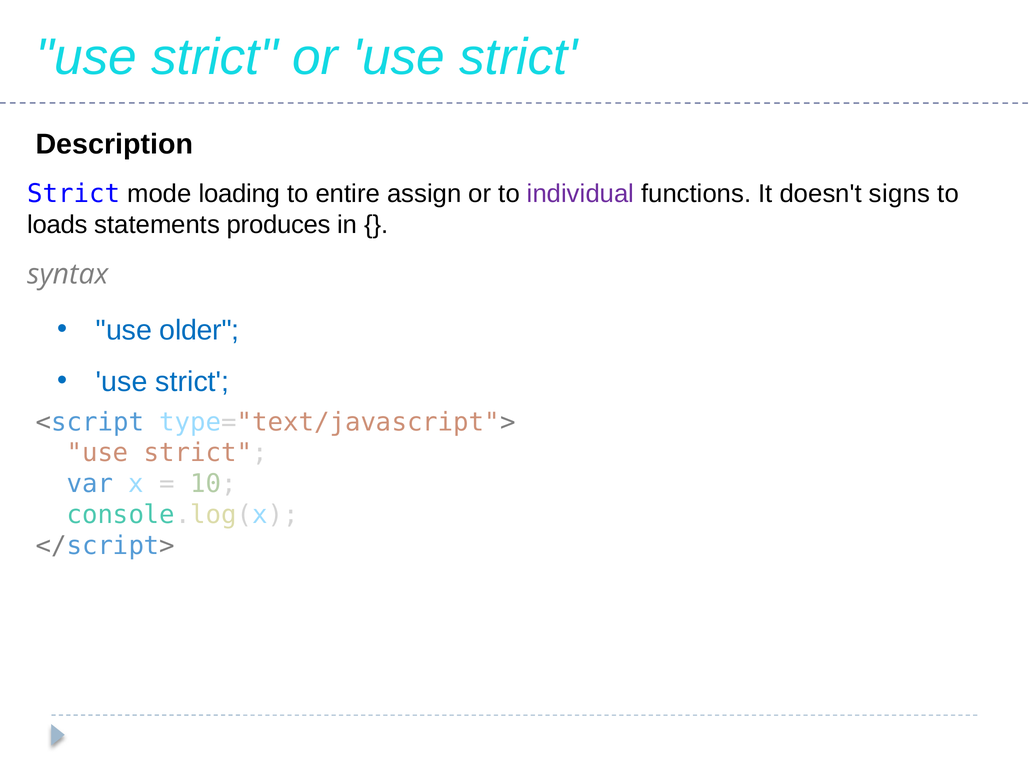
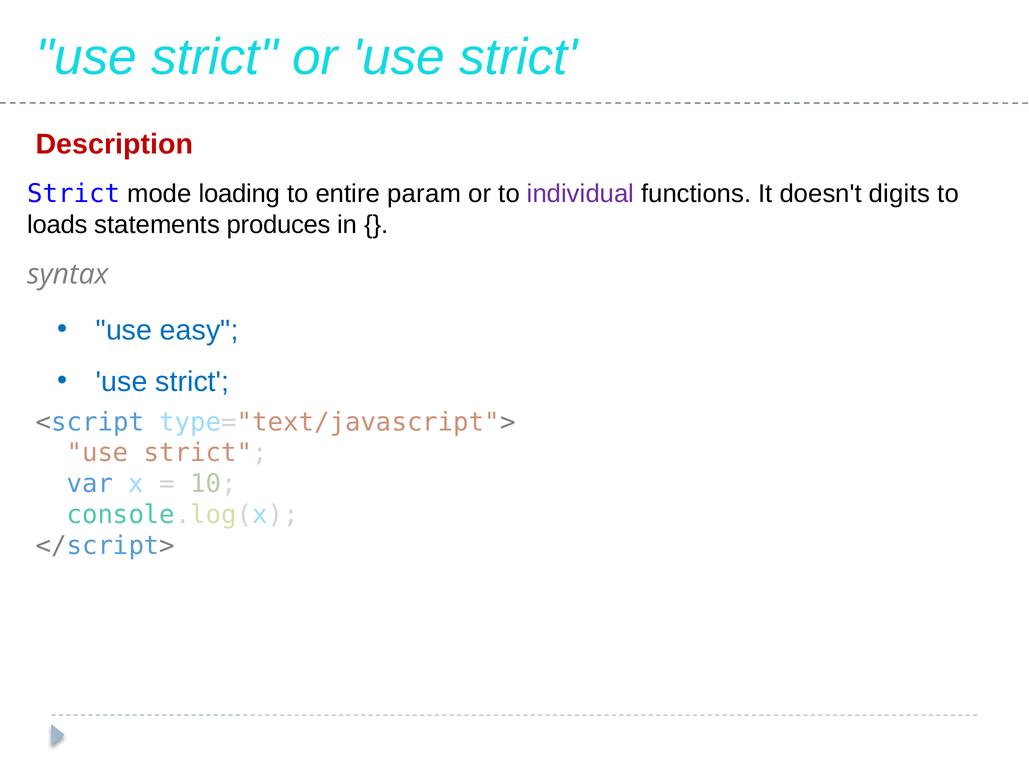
Description colour: black -> red (114, 144)
assign: assign -> param (424, 194)
signs: signs -> digits (899, 194)
older: older -> easy (199, 330)
